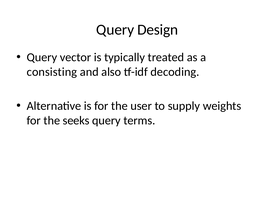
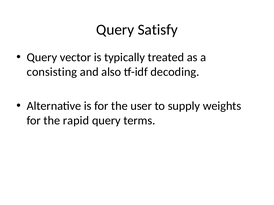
Design: Design -> Satisfy (158, 30)
seeks: seeks -> rapid (76, 121)
